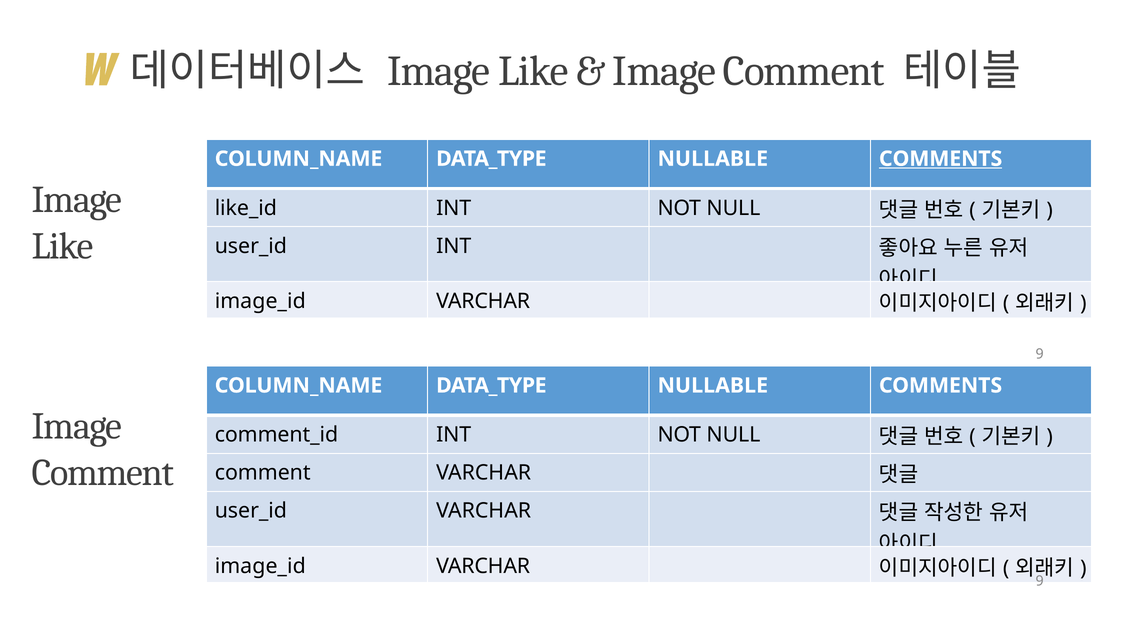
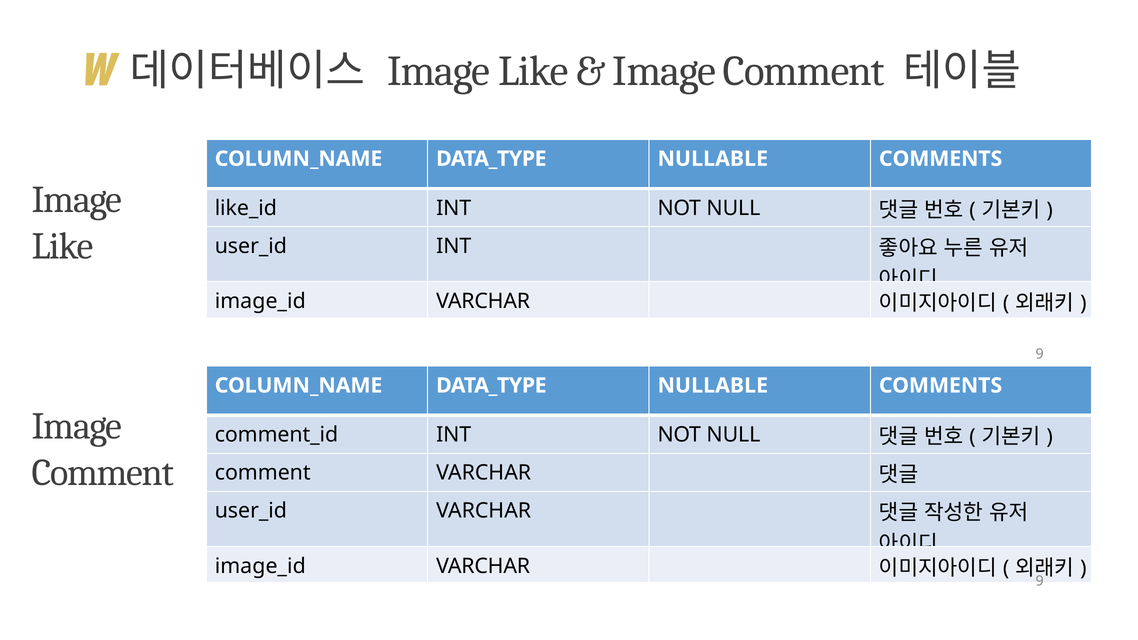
COMMENTS underline: present -> none (941, 159)
